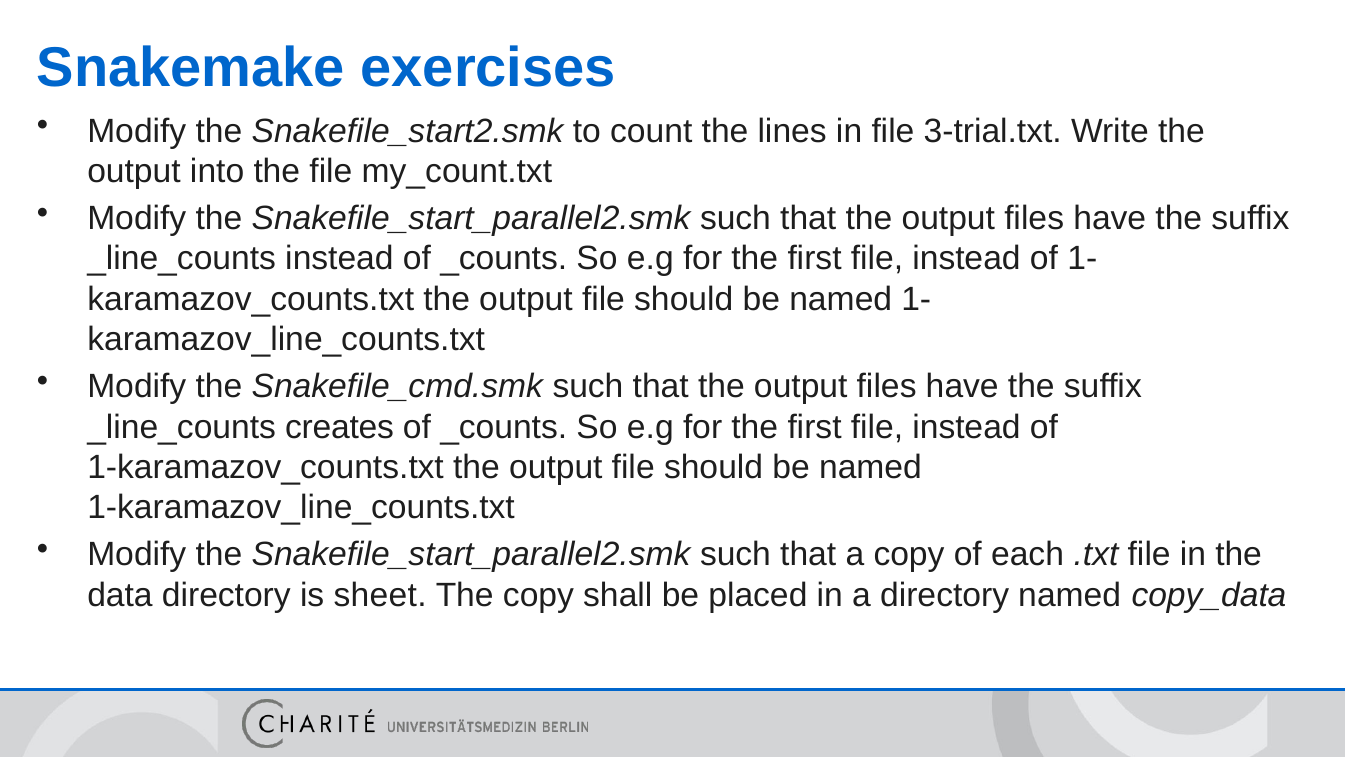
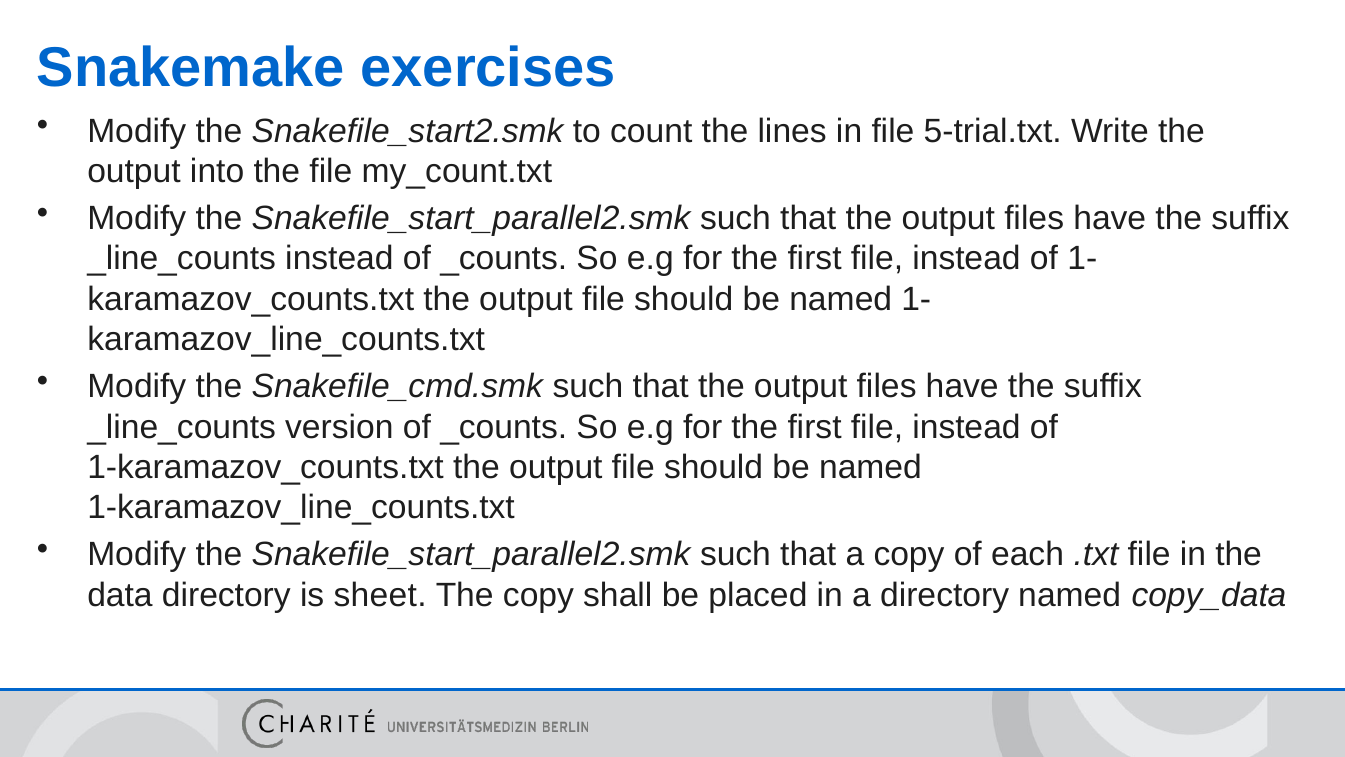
3-trial.txt: 3-trial.txt -> 5-trial.txt (993, 131)
creates: creates -> version (339, 427)
